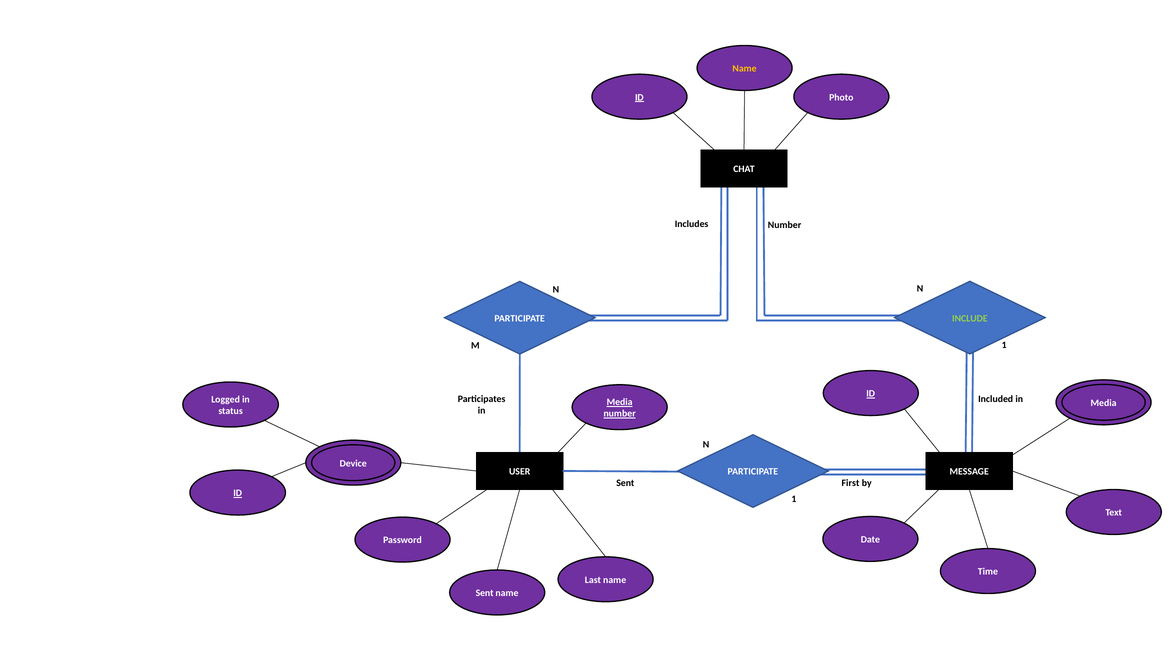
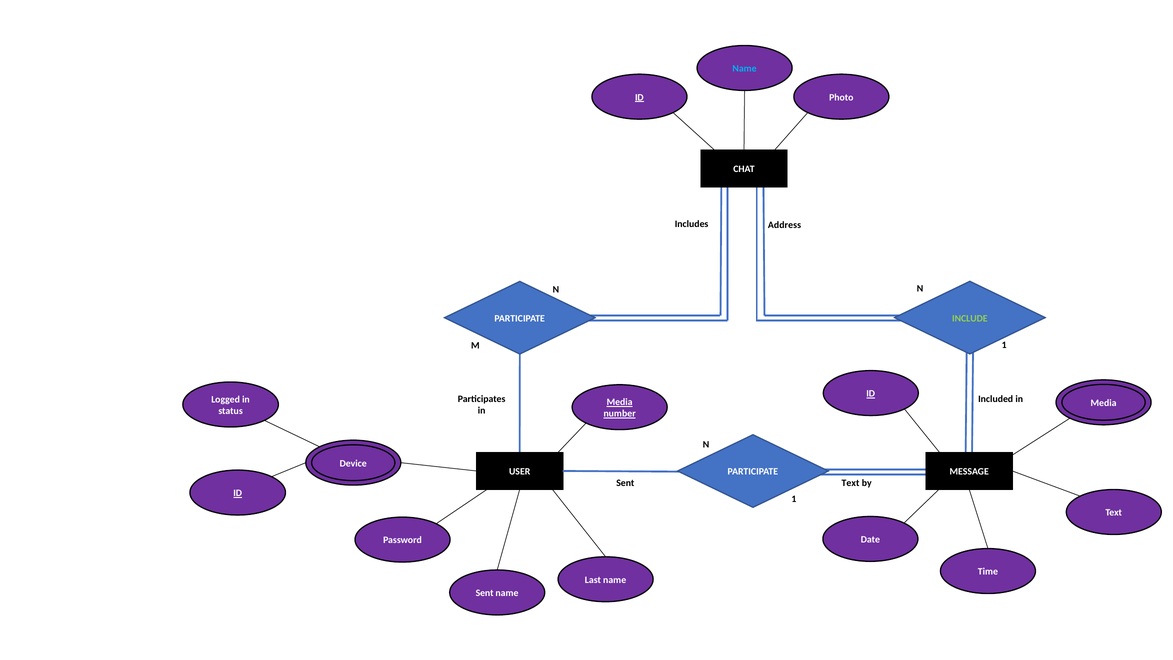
Name colour: yellow -> light blue (745, 69)
Includes Number: Number -> Address (785, 225)
Sent First: First -> Text (850, 483)
